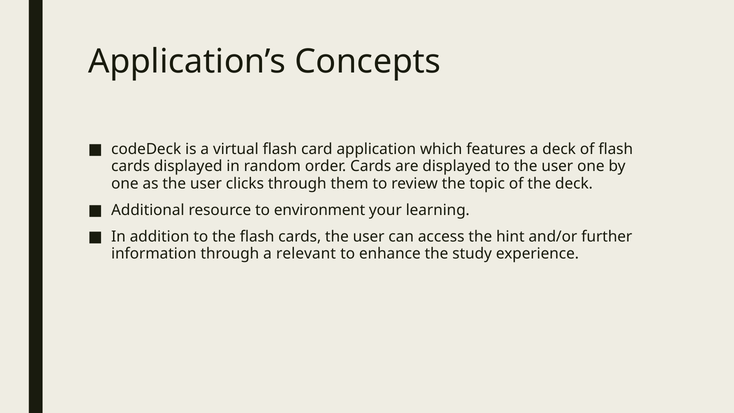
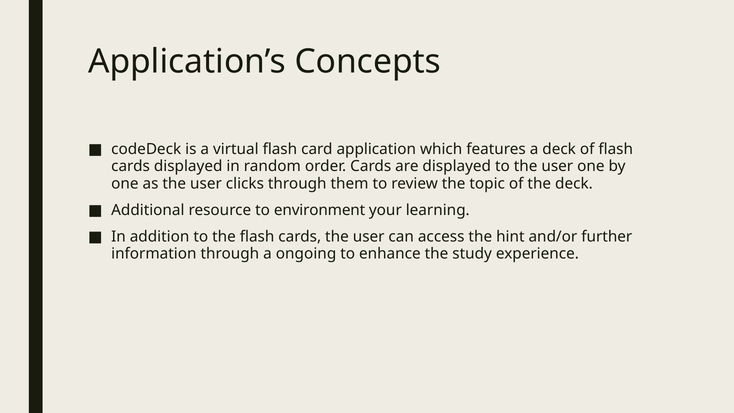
relevant: relevant -> ongoing (306, 254)
